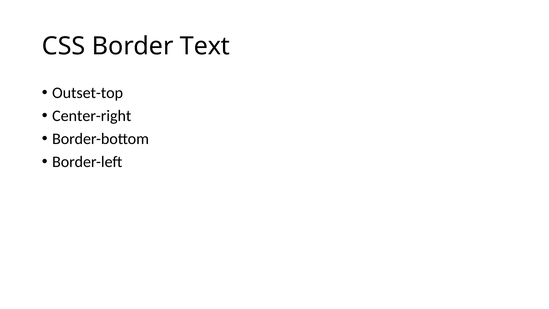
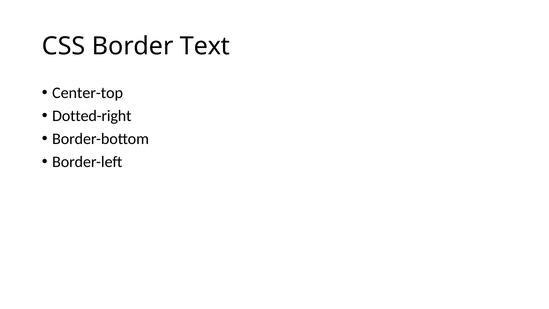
Outset-top: Outset-top -> Center-top (88, 93)
Center-right: Center-right -> Dotted-right (92, 116)
